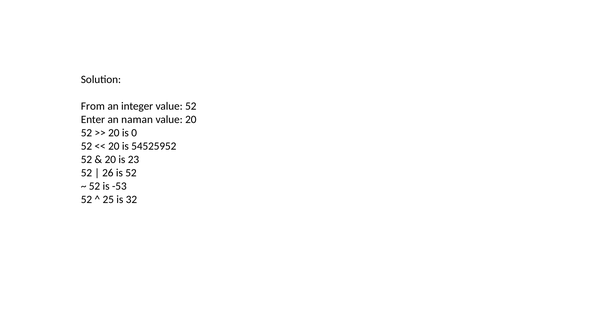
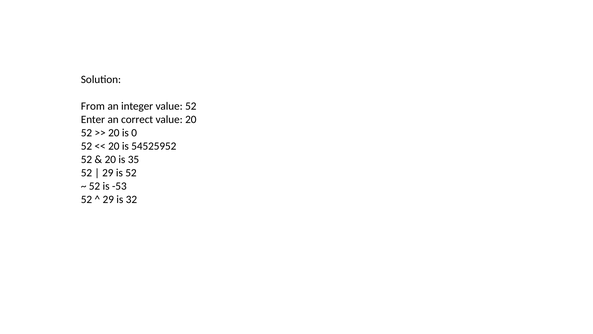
naman: naman -> correct (137, 119)
23: 23 -> 35 (133, 159)
26: 26 -> 29 (108, 173)
25: 25 -> 29 (108, 199)
